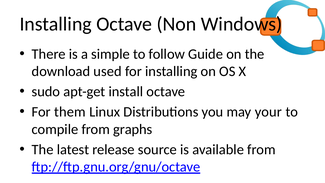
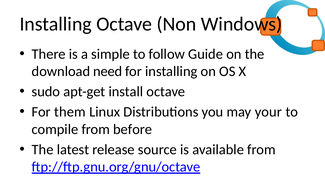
used: used -> need (108, 71)
graphs: graphs -> before (133, 129)
